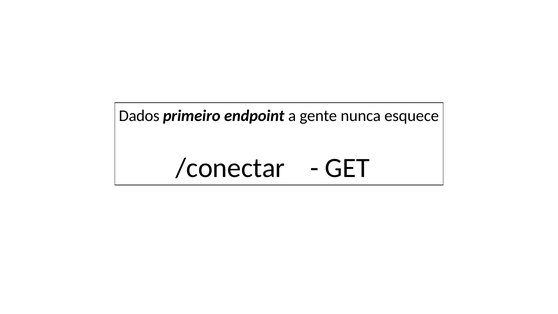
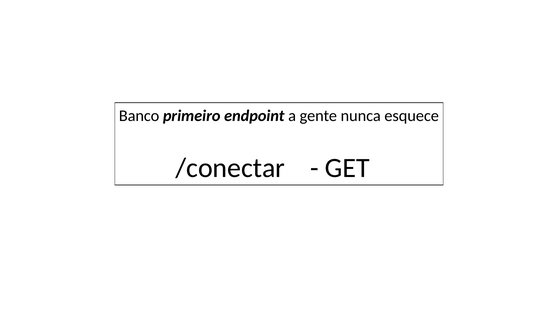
Dados: Dados -> Banco (139, 116)
